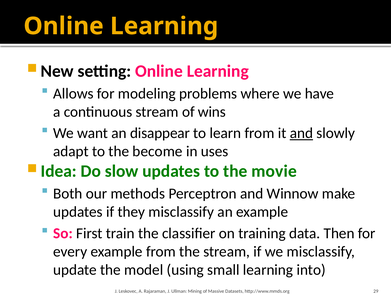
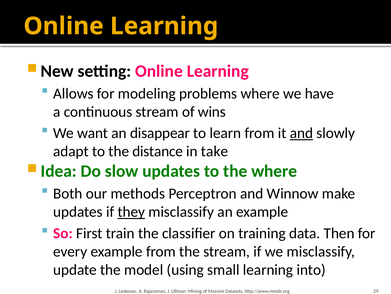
become: become -> distance (158, 151)
uses: uses -> take (215, 151)
the movie: movie -> where (274, 171)
they underline: none -> present (131, 211)
